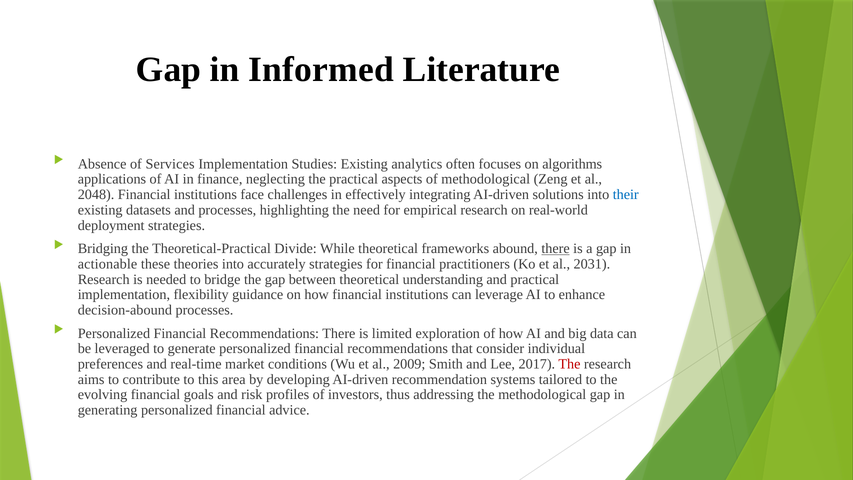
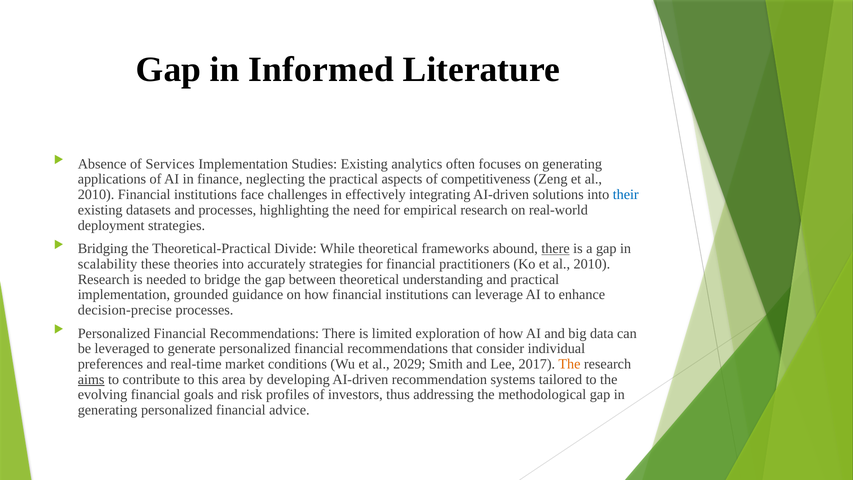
on algorithms: algorithms -> generating (572, 164)
of methodological: methodological -> competitiveness (486, 179)
2048: 2048 -> 2010 (96, 195)
actionable: actionable -> scalability (108, 264)
Ko et al 2031: 2031 -> 2010 (592, 264)
flexibility: flexibility -> grounded (201, 295)
decision-abound: decision-abound -> decision-precise (125, 310)
2009: 2009 -> 2029 (409, 364)
The colour: red -> orange (569, 364)
aims underline: none -> present (91, 379)
